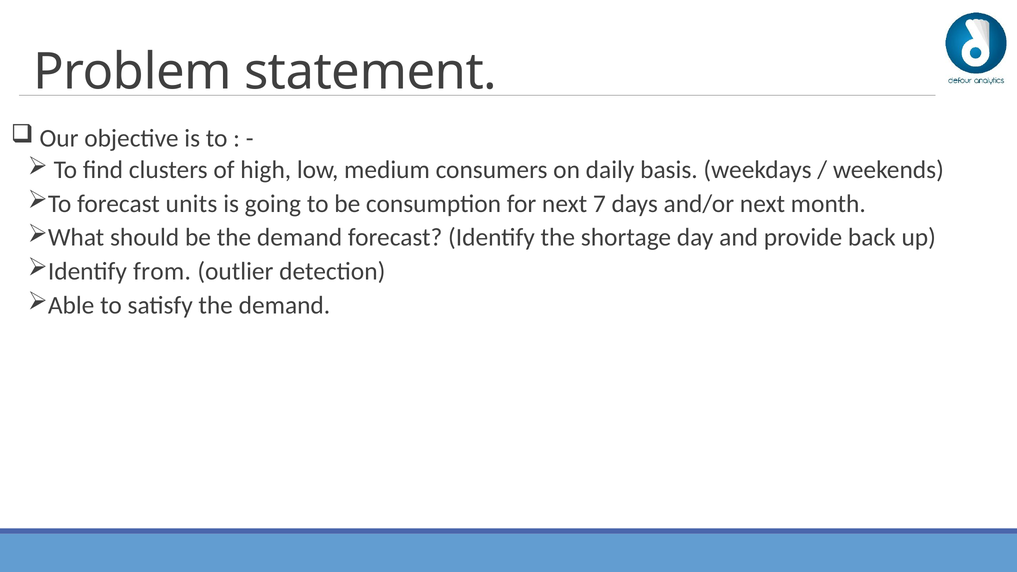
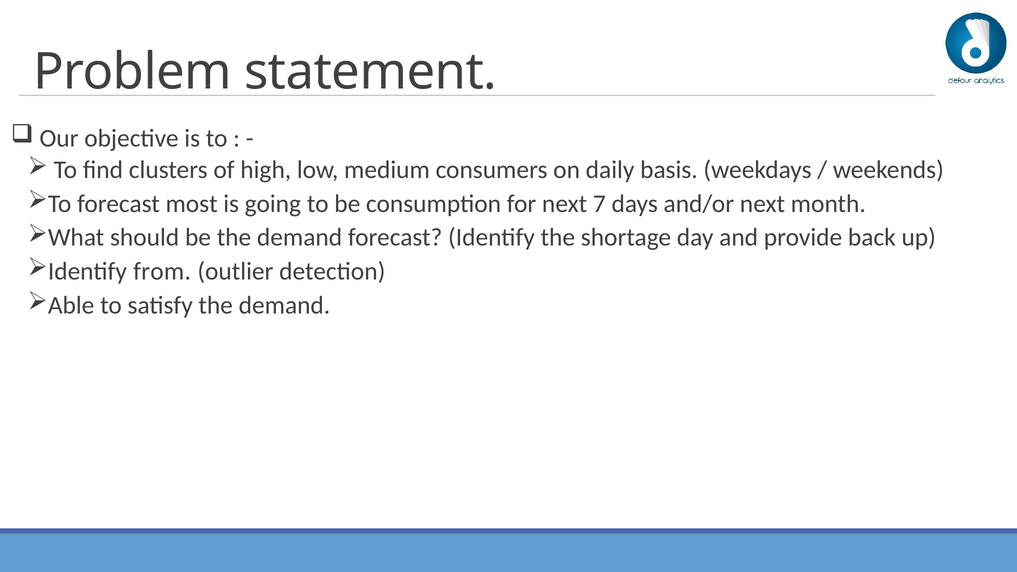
units: units -> most (192, 204)
